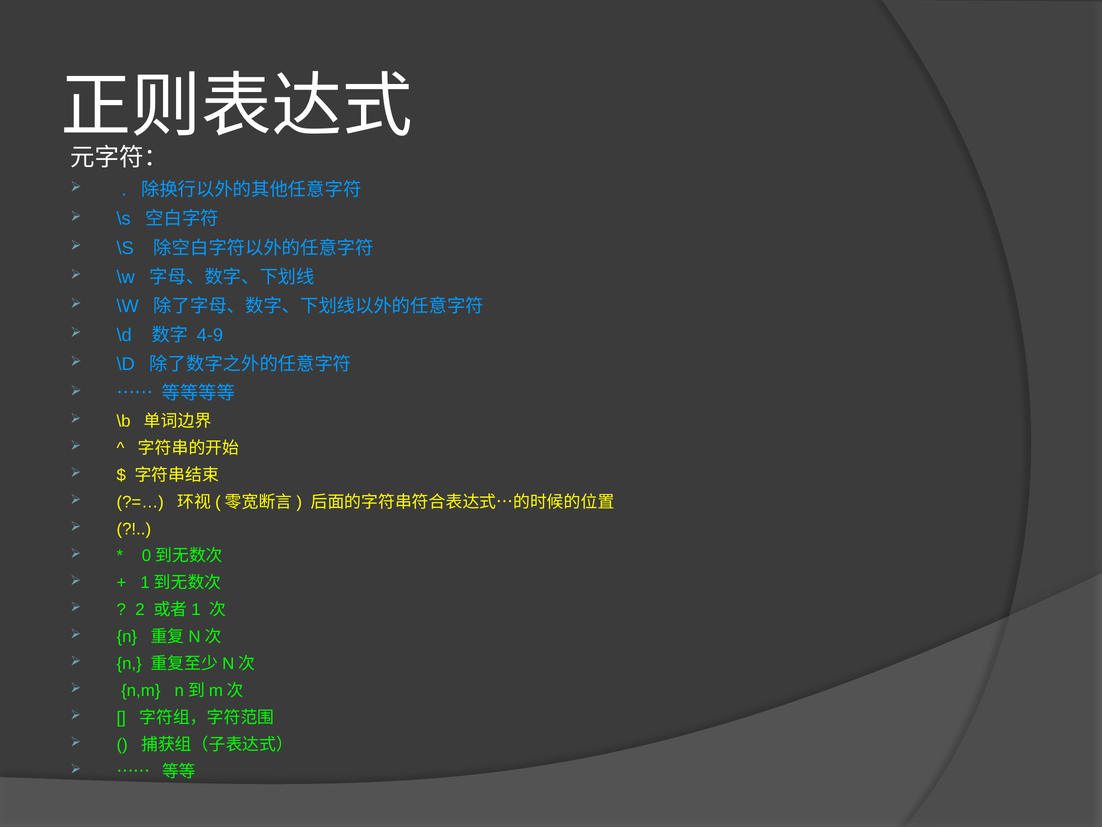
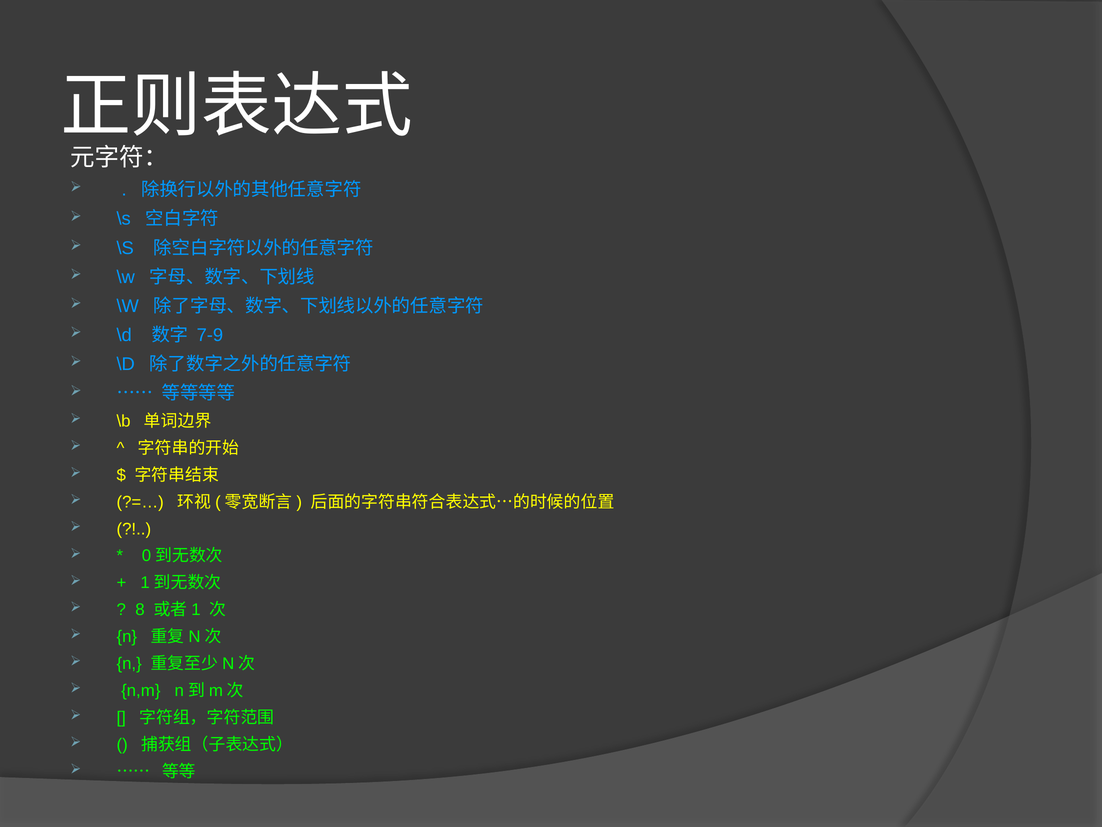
4-9: 4-9 -> 7-9 (210, 335)
2: 2 -> 8 (140, 609)
